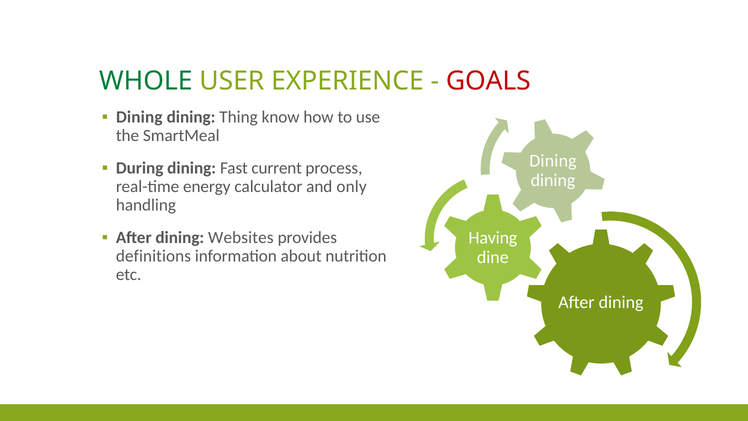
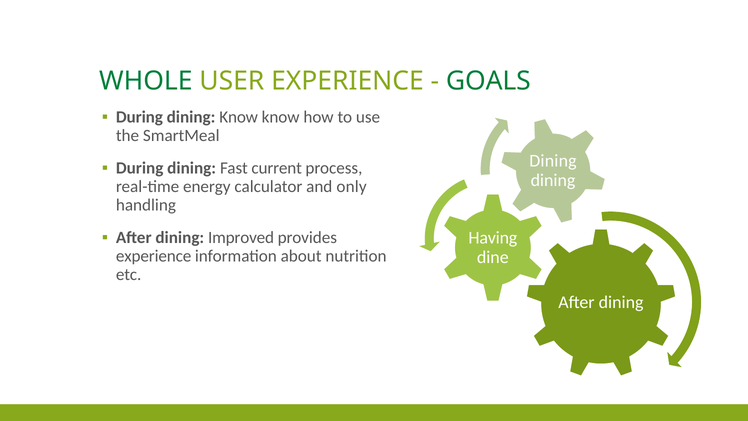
GOALS colour: red -> green (488, 81)
Dining: Dining -> During (139, 117)
dining Thing: Thing -> Know (239, 117)
Websites: Websites -> Improved (241, 238)
definitions: definitions -> experience (154, 256)
